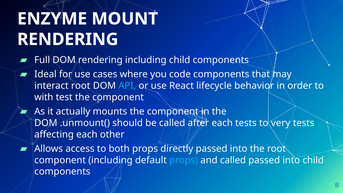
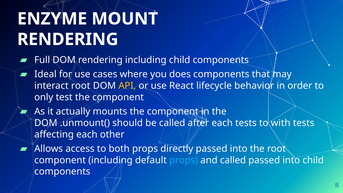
code: code -> does (180, 74)
API colour: light blue -> yellow (127, 86)
with: with -> only (44, 97)
very: very -> with (281, 123)
